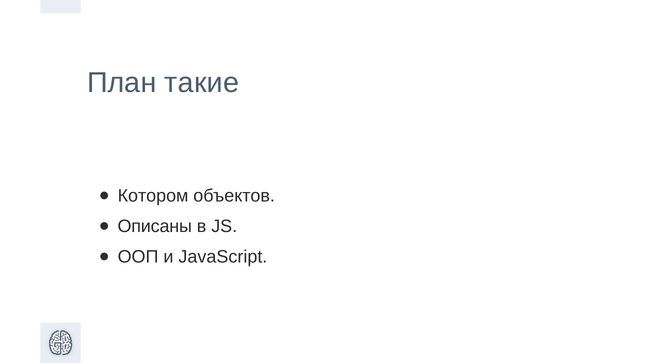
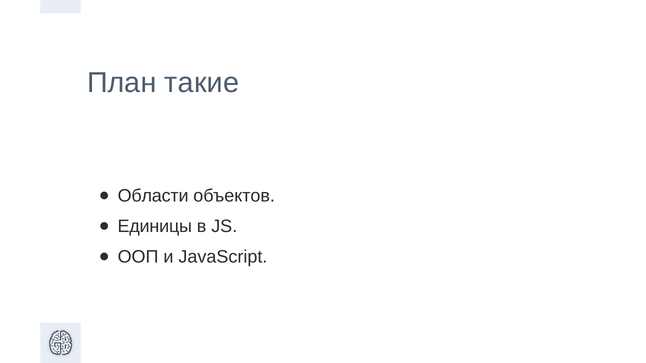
Котором: Котором -> Области (153, 196)
Описаны: Описаны -> Единицы (155, 227)
